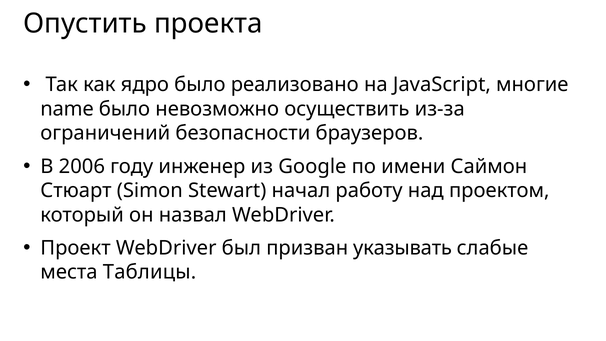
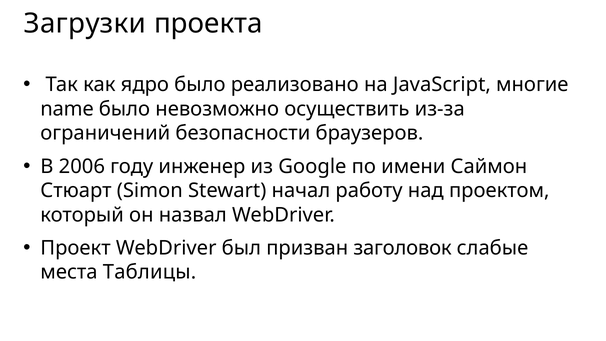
Опустить: Опустить -> Загрузки (85, 23)
указывать: указывать -> заголовок (403, 248)
